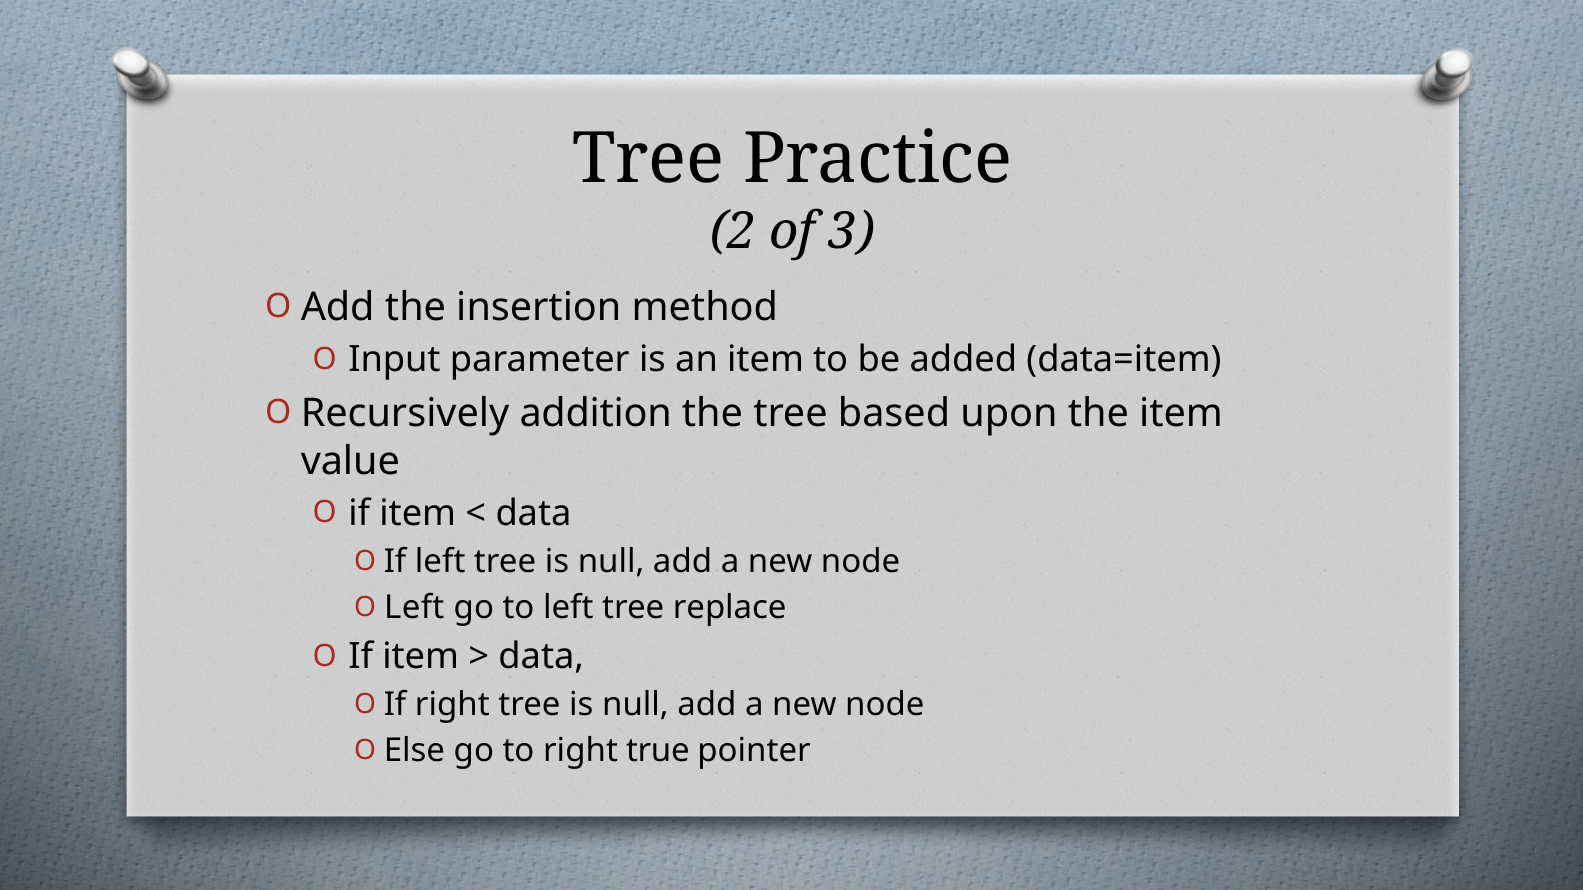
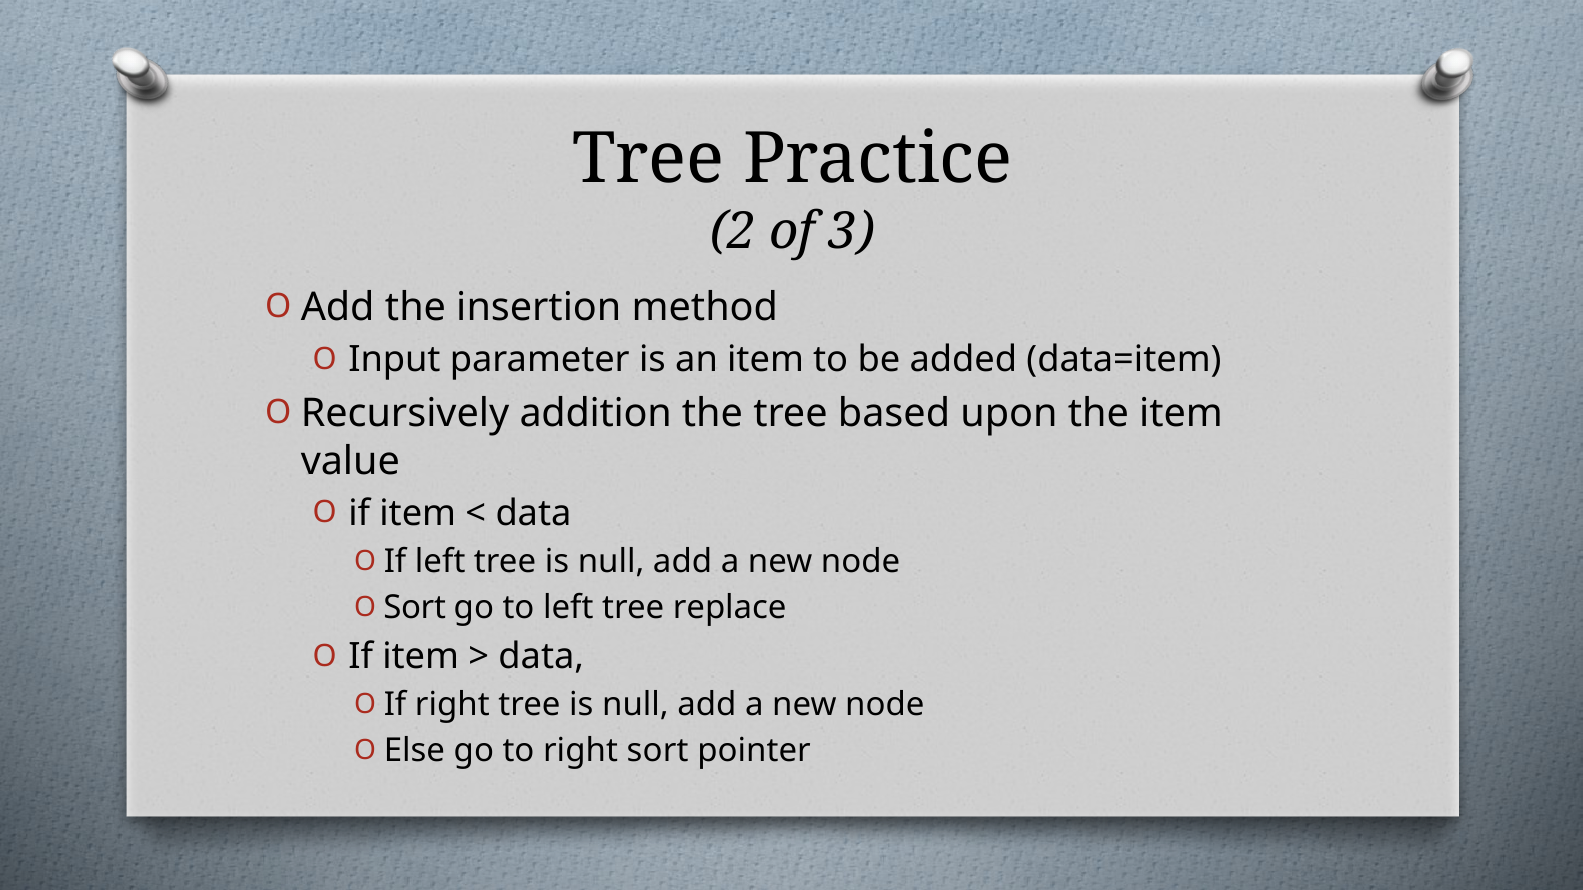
Left: Left -> Sort (415, 608)
right true: true -> sort (658, 751)
